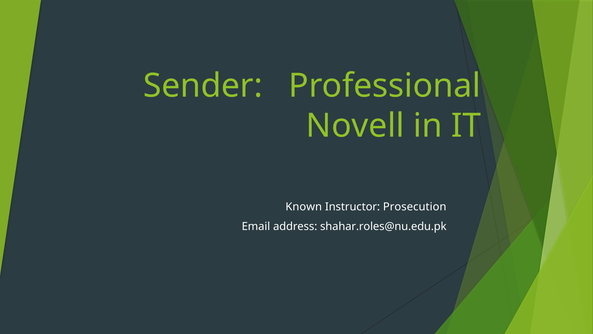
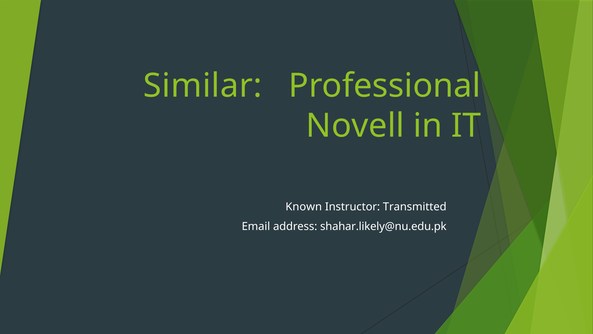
Sender: Sender -> Similar (203, 86)
Prosecution: Prosecution -> Transmitted (415, 207)
shahar.roles@nu.edu.pk: shahar.roles@nu.edu.pk -> shahar.likely@nu.edu.pk (383, 226)
